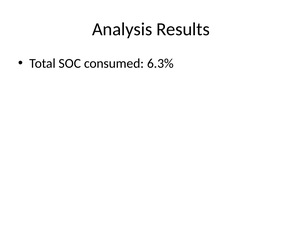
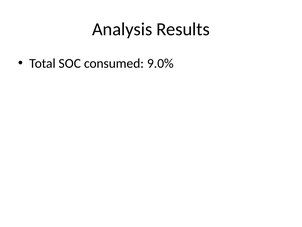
6.3%: 6.3% -> 9.0% (160, 63)
